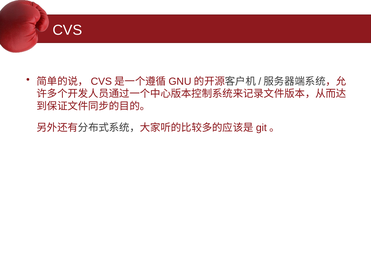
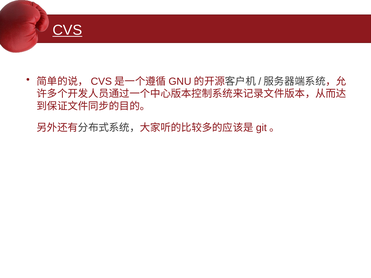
CVS underline: none -> present (67, 30)
